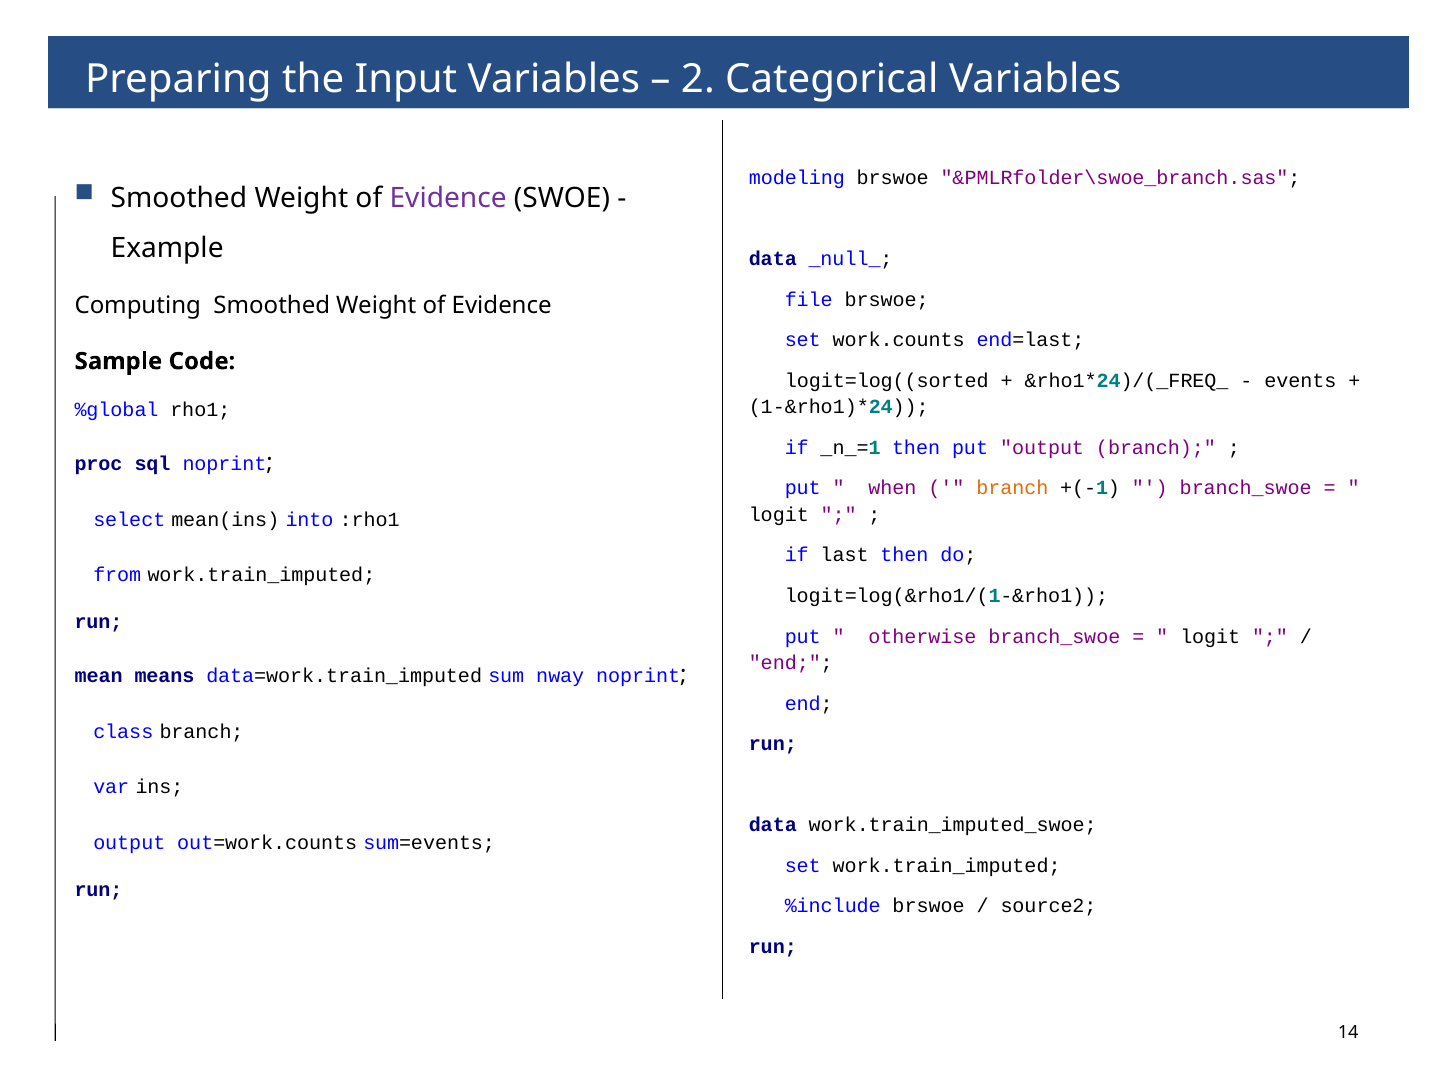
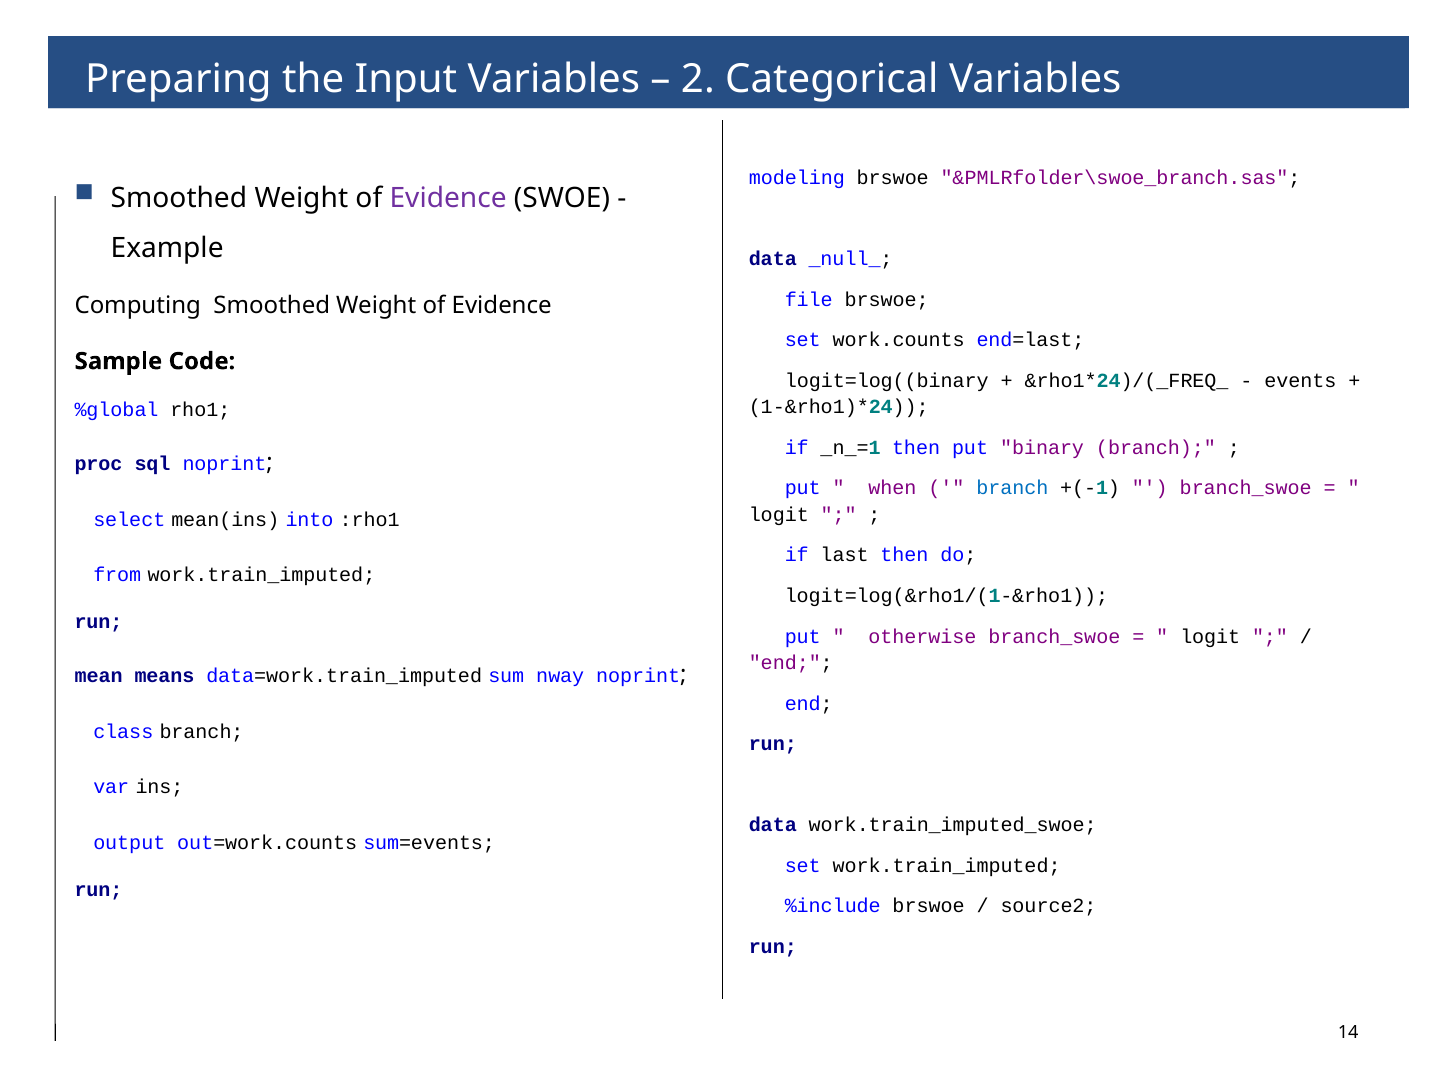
logit=log((sorted: logit=log((sorted -> logit=log((binary (887, 381)
put output: output -> binary (1042, 448)
branch colour: orange -> blue (1012, 489)
